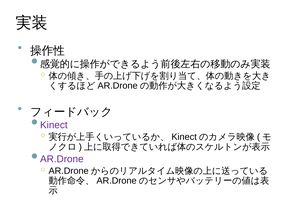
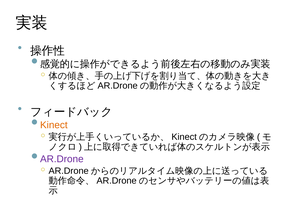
Kinect colour: purple -> orange (54, 125)
